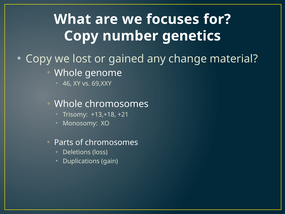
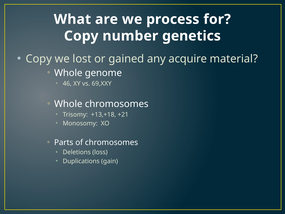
focuses: focuses -> process (173, 19)
change: change -> acquire (188, 59)
